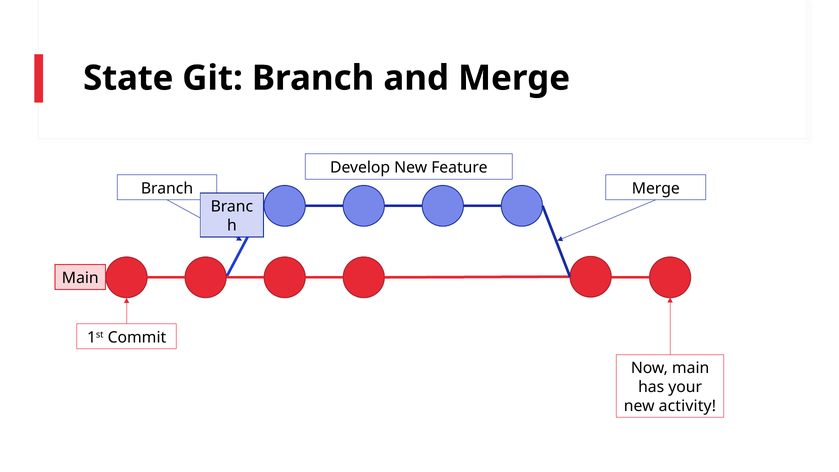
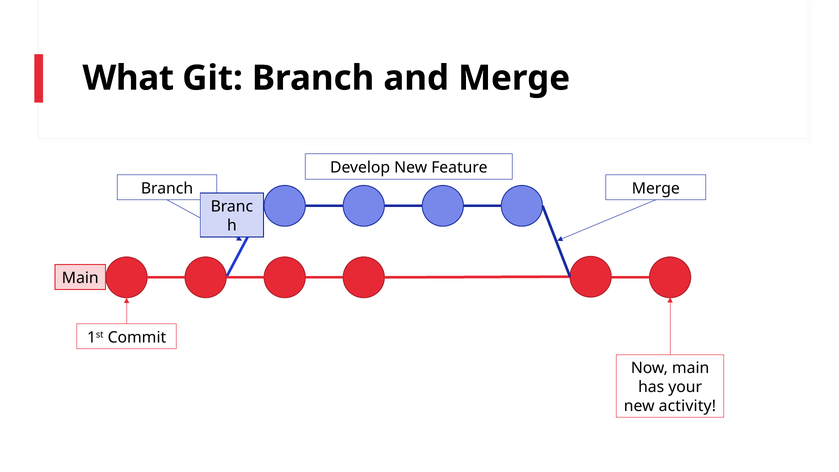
State: State -> What (128, 78)
